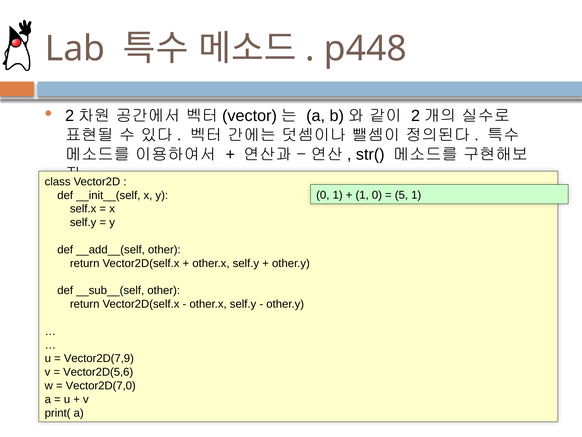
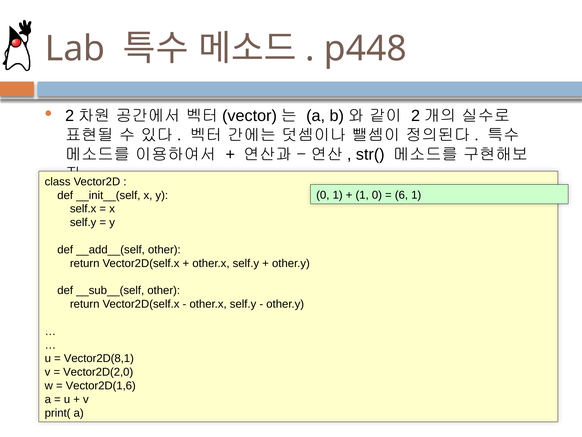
5: 5 -> 6 (401, 195)
Vector2D(7,9: Vector2D(7,9 -> Vector2D(8,1 (99, 358)
Vector2D(5,6: Vector2D(5,6 -> Vector2D(2,0 (98, 372)
Vector2D(7,0: Vector2D(7,0 -> Vector2D(1,6 (101, 385)
